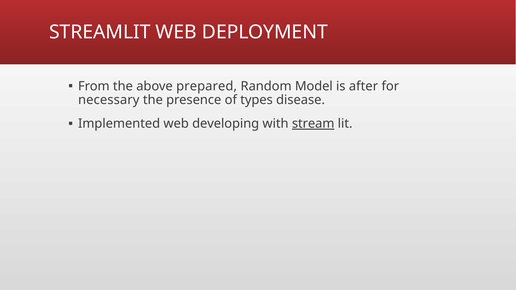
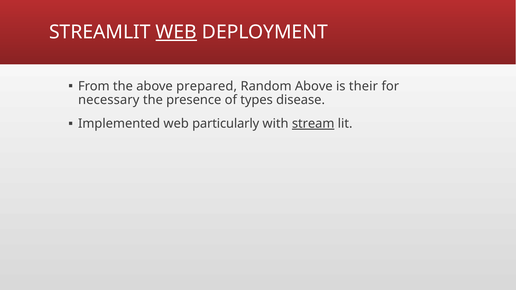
WEB underline: none -> present (176, 32)
Random Model: Model -> Above (314, 86)
after: after -> their (363, 86)
developing: developing -> particularly (226, 124)
